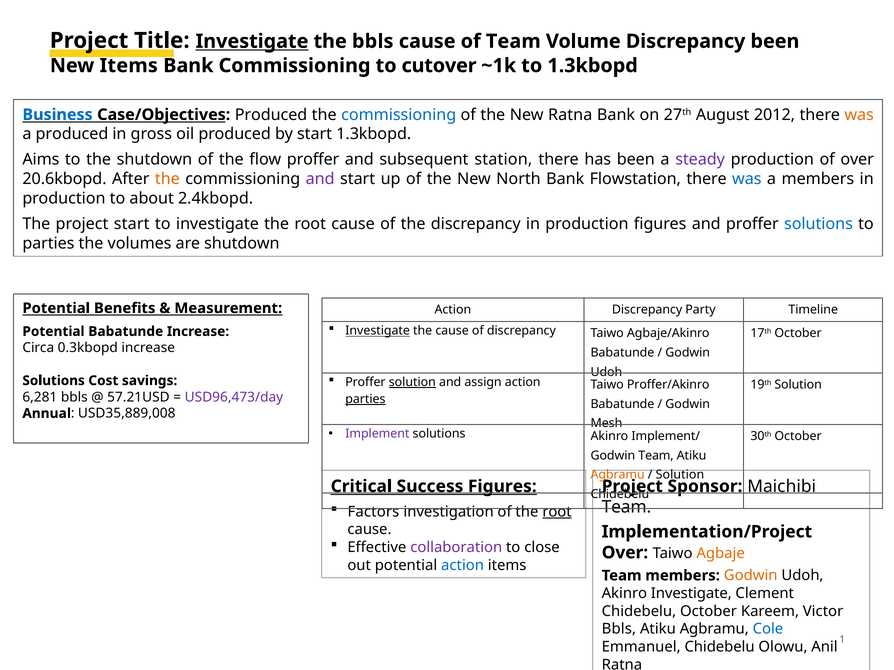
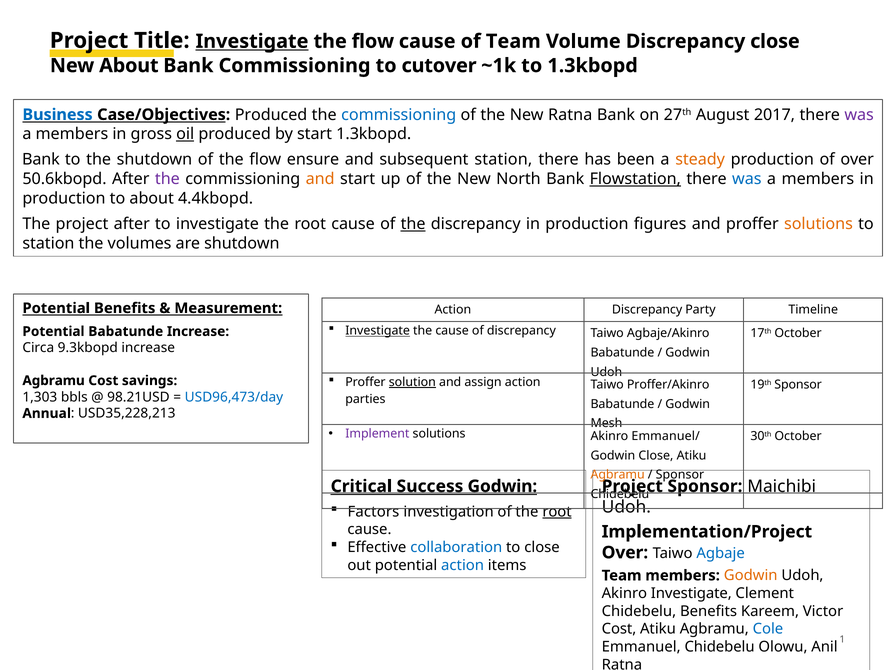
bbls: bbls -> flow (373, 41)
Discrepancy been: been -> close (775, 41)
New Items: Items -> About (129, 66)
2012: 2012 -> 2017 (774, 115)
was colour: orange -> purple (859, 115)
produced: produced -> members (72, 134)
oil underline: none -> present (185, 134)
Aims: Aims -> Bank (41, 160)
flow proffer: proffer -> ensure (313, 160)
steady colour: purple -> orange (700, 160)
20.6kbopd: 20.6kbopd -> 50.6kbopd (64, 179)
the colour: orange -> purple (167, 179)
and colour: purple -> orange (320, 179)
Flowstation underline: none -> present (635, 179)
2.4kbopd: 2.4kbopd -> 4.4kbopd (216, 199)
project start: start -> after (132, 224)
the underline: none -> present (413, 224)
solutions colour: blue -> orange (818, 224)
parties: parties -> station (48, 244)
0.3kbopd: 0.3kbopd -> 9.3kbopd (88, 348)
Solutions: Solutions -> Agbramu (54, 381)
19th Solution: Solution -> Sponsor (798, 385)
6,281: 6,281 -> 1,303 (40, 397)
57.21USD: 57.21USD -> 98.21USD (138, 397)
USD96,473/day colour: purple -> blue (234, 397)
parties underline: present -> none (365, 399)
USD35,889,008: USD35,889,008 -> USD35,228,213 (127, 414)
Implement/: Implement/ -> Emmanuel/ (666, 436)
Godwin Team: Team -> Close (656, 456)
Solution: Solution -> Sponsor (680, 475)
Success Figures: Figures -> Godwin (502, 487)
Team: Team -> Udoh (626, 508)
collaboration colour: purple -> blue (456, 548)
Agbaje colour: orange -> blue (721, 554)
Chidebelu October: October -> Benefits (709, 612)
Bbls: Bbls -> Cost (619, 630)
